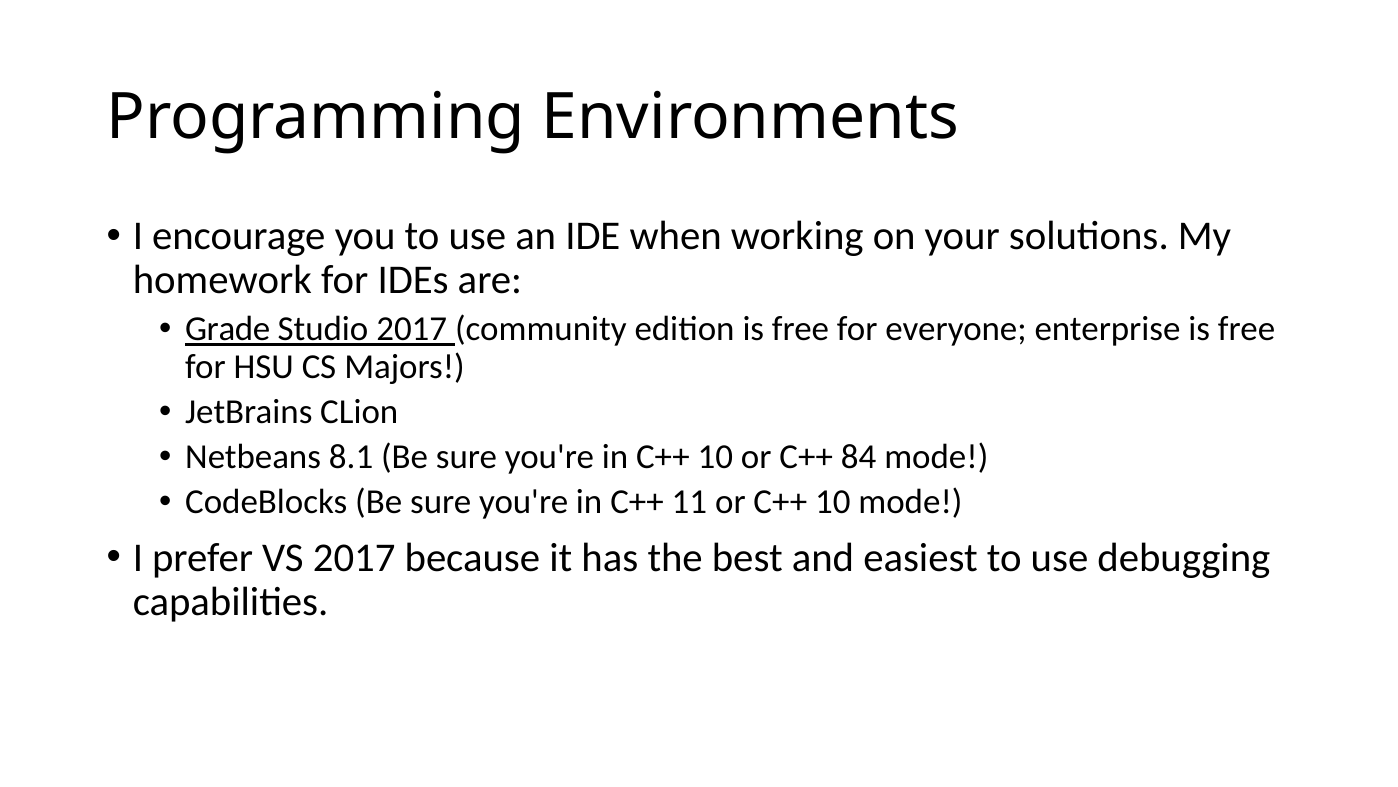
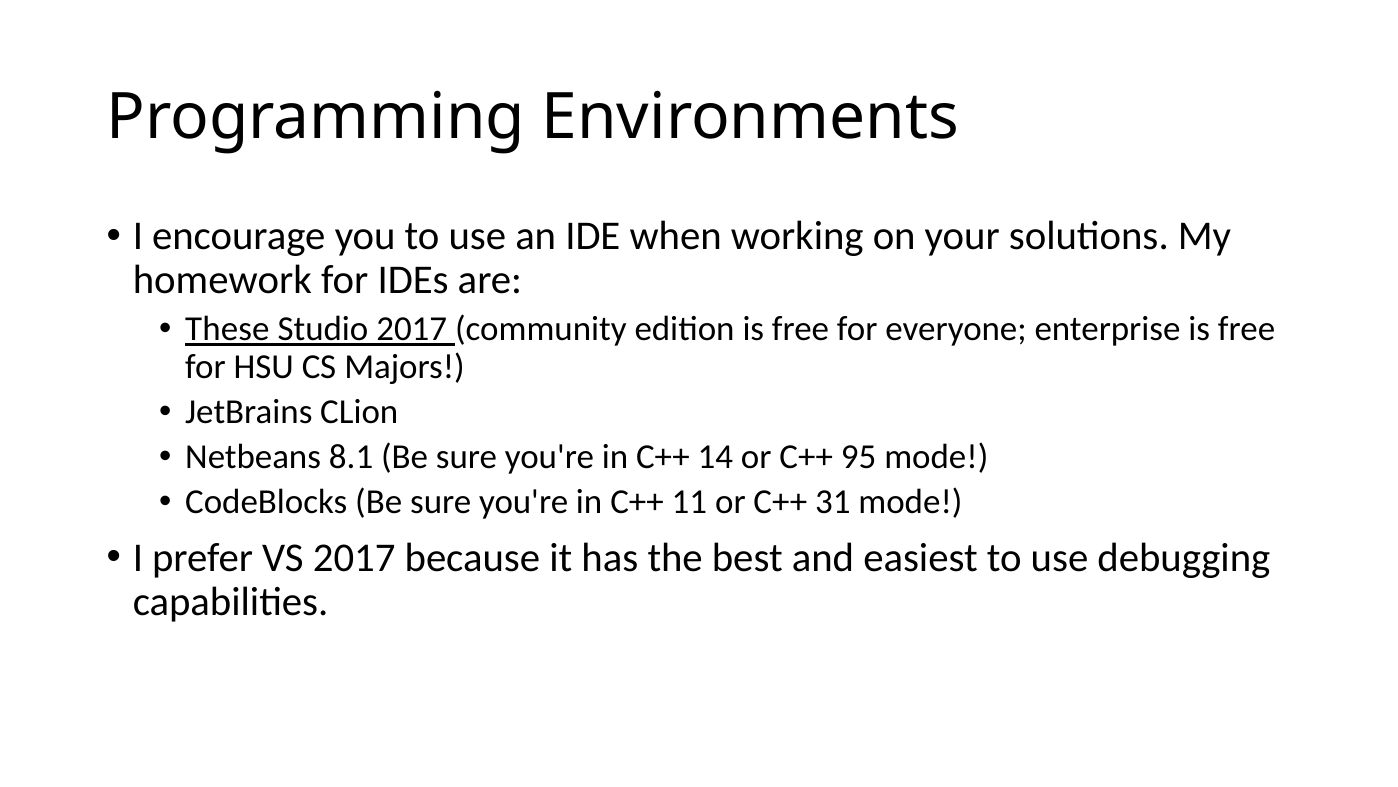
Grade: Grade -> These (227, 329)
in C++ 10: 10 -> 14 (715, 457)
84: 84 -> 95 (859, 457)
or C++ 10: 10 -> 31 (833, 502)
